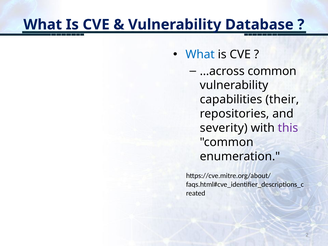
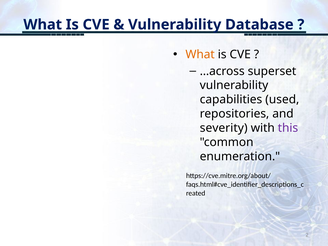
What colour: blue -> orange (200, 55)
…across common: common -> superset (272, 71)
their: their -> used (282, 100)
